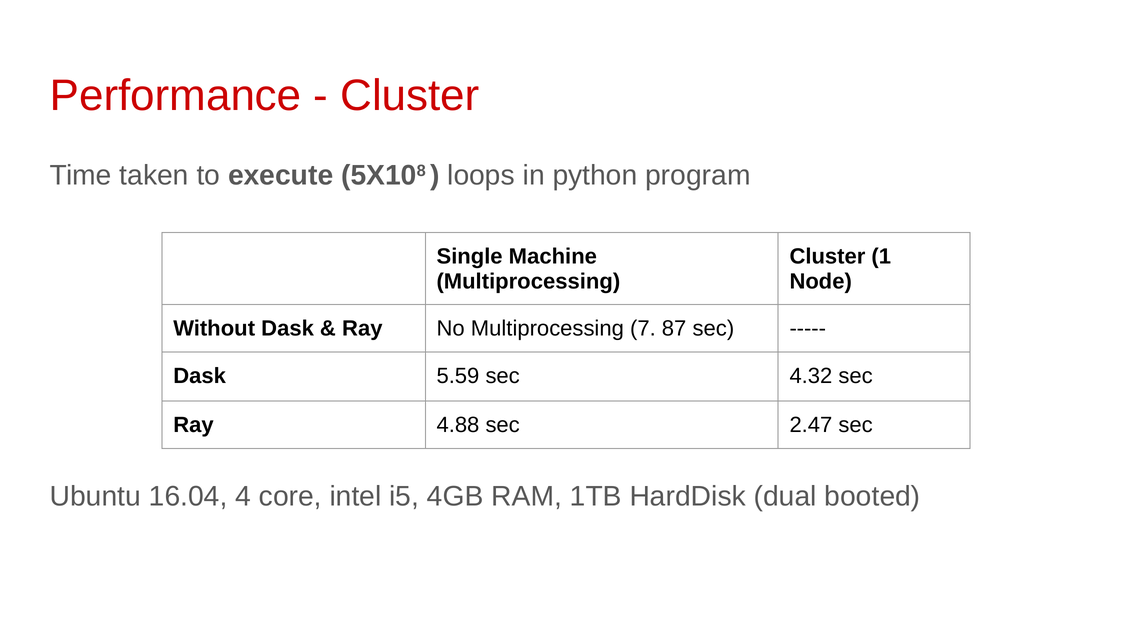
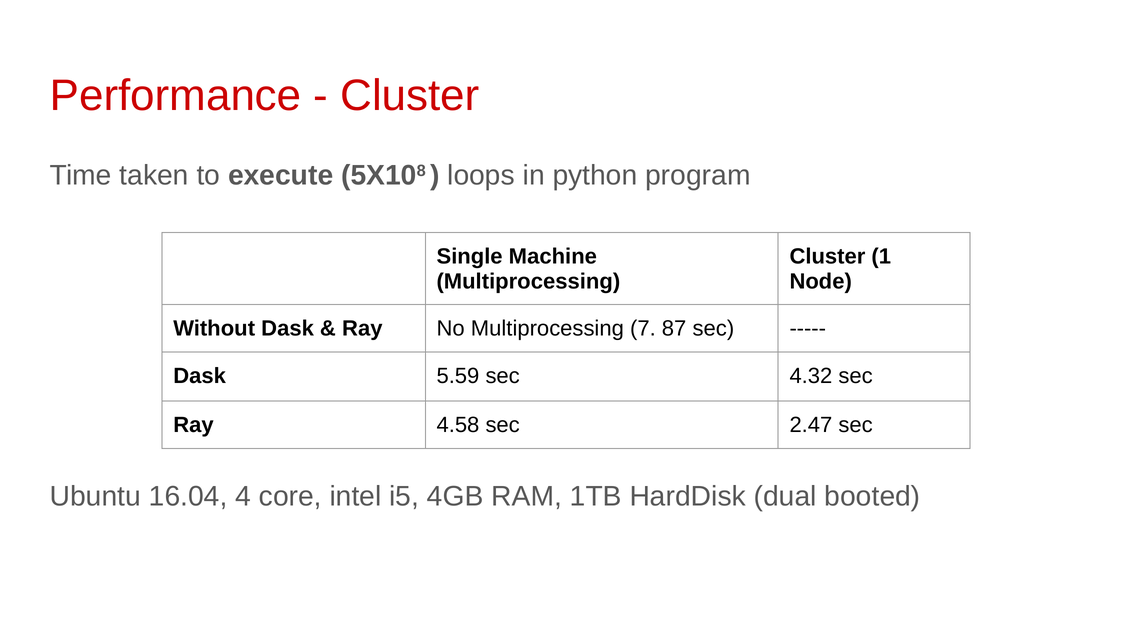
4.88: 4.88 -> 4.58 (458, 425)
